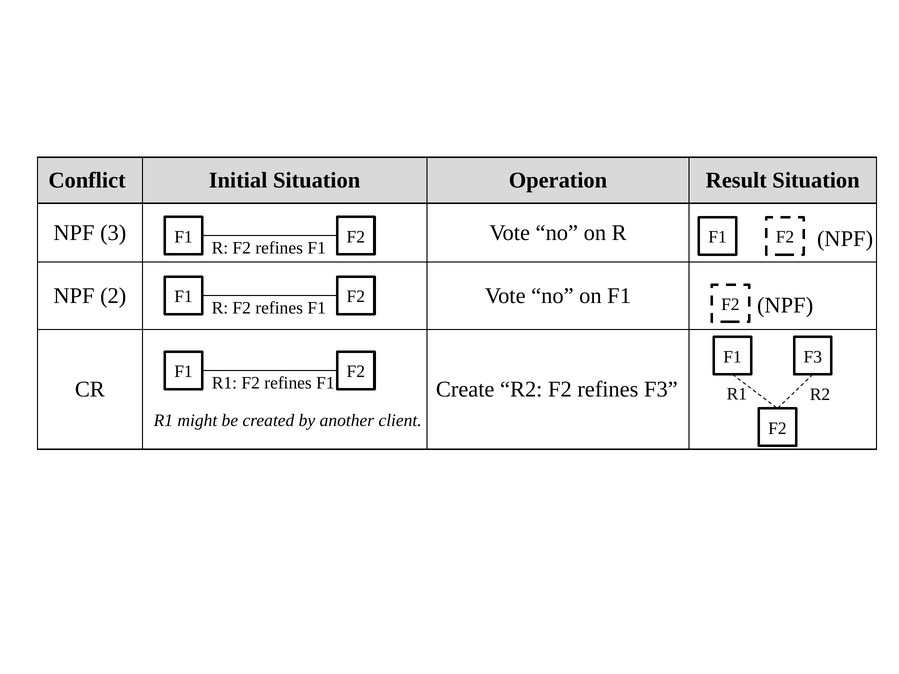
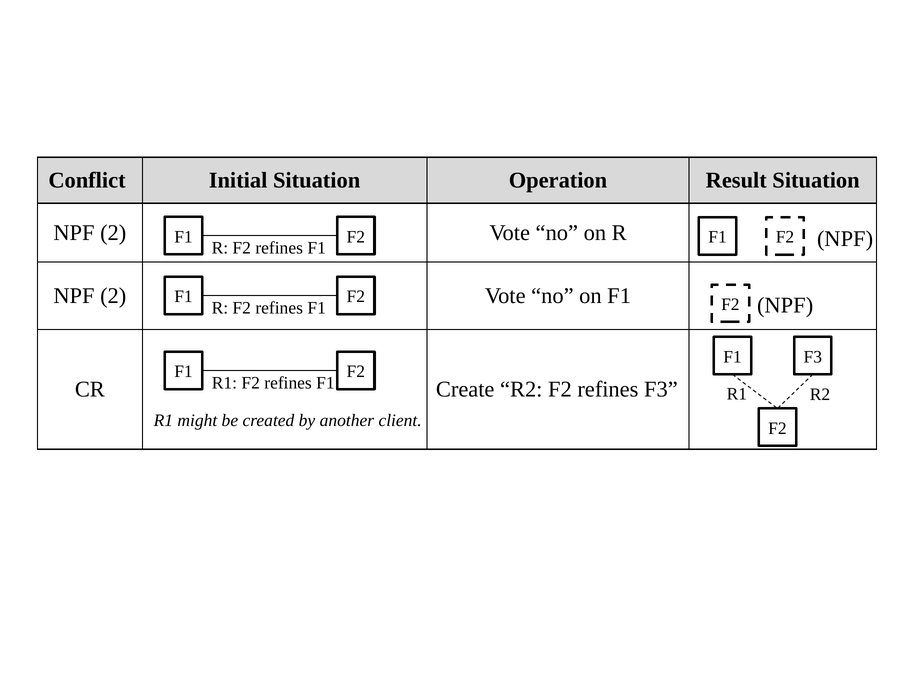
3: 3 -> 2 (113, 233)
